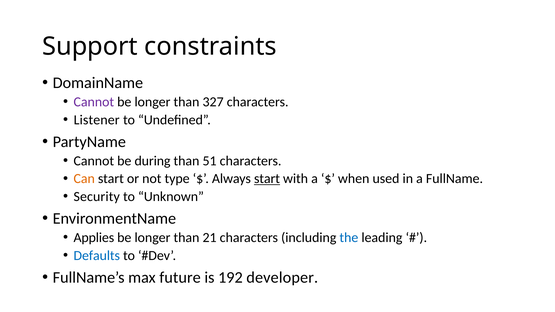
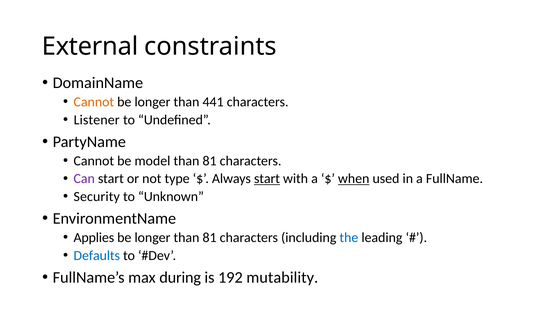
Support: Support -> External (90, 47)
Cannot colour: purple -> orange (94, 102)
327: 327 -> 441 (213, 102)
during: during -> model (152, 161)
51: 51 -> 81 (210, 161)
Can colour: orange -> purple (84, 179)
when underline: none -> present (354, 179)
longer than 21: 21 -> 81 (210, 238)
future: future -> during (180, 278)
developer: developer -> mutability (282, 278)
